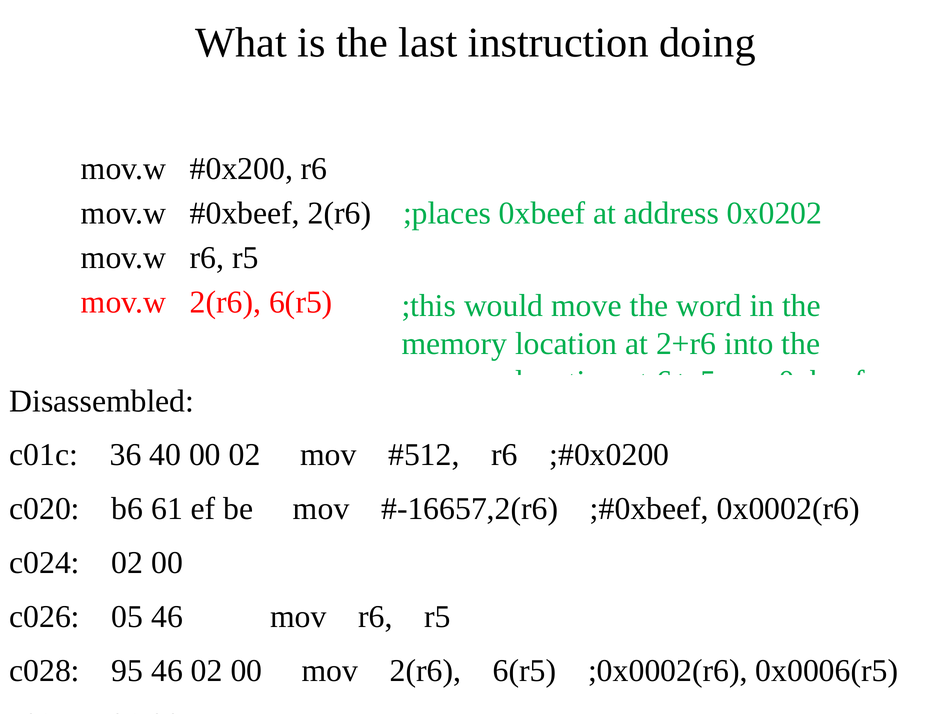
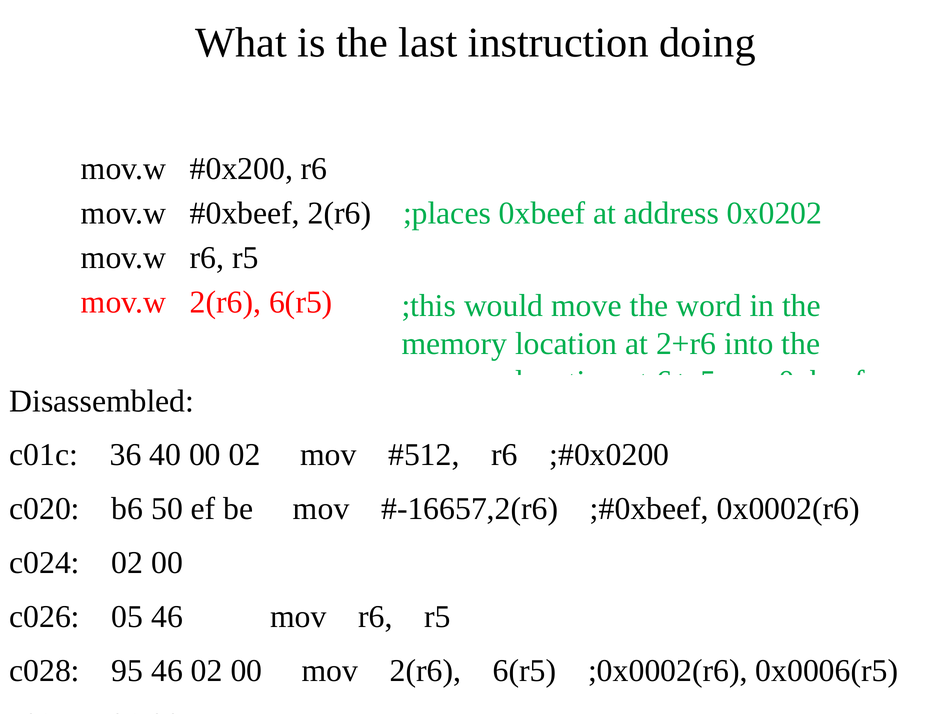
61: 61 -> 50 (167, 509)
